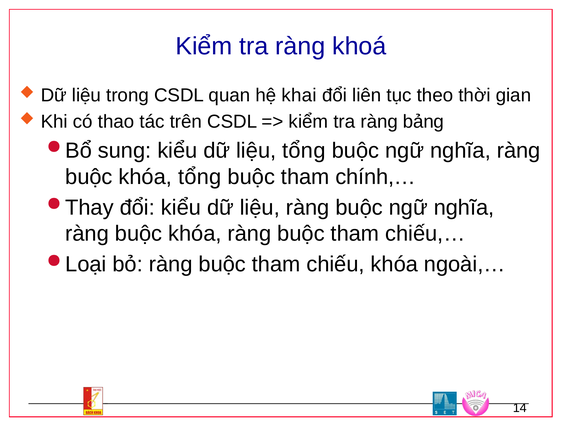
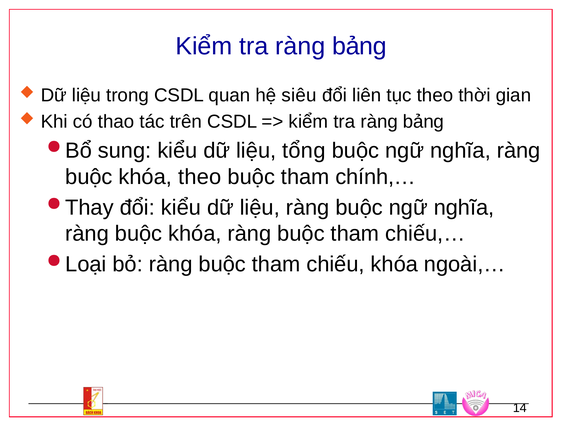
khoá: khoá -> bảng (359, 46)
khai: khai -> siêu (299, 95)
khóa tổng: tổng -> theo (200, 177)
